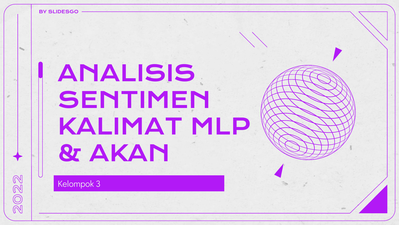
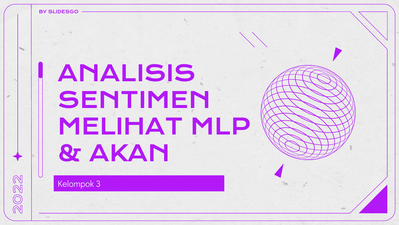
KALIMAT: KALIMAT -> MELIHAT (120, 127)
